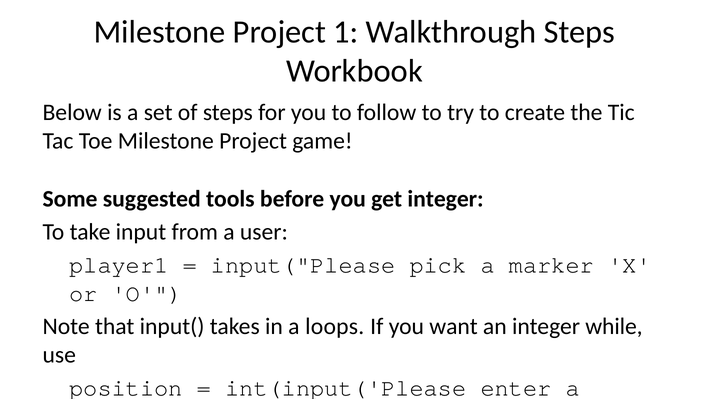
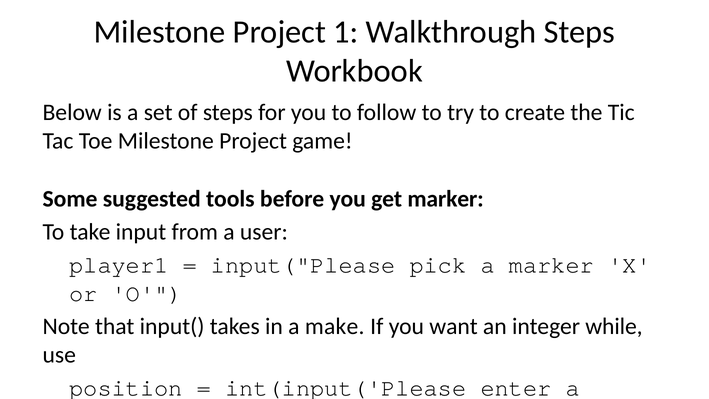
get integer: integer -> marker (446, 199)
a loops: loops -> make (335, 326)
